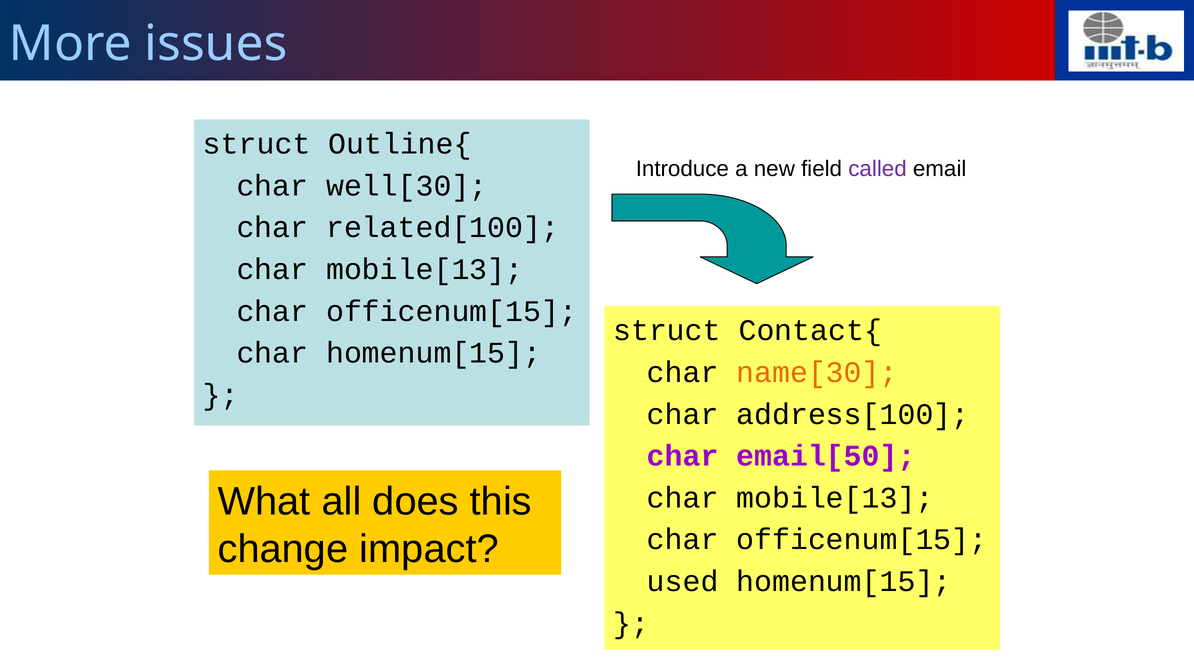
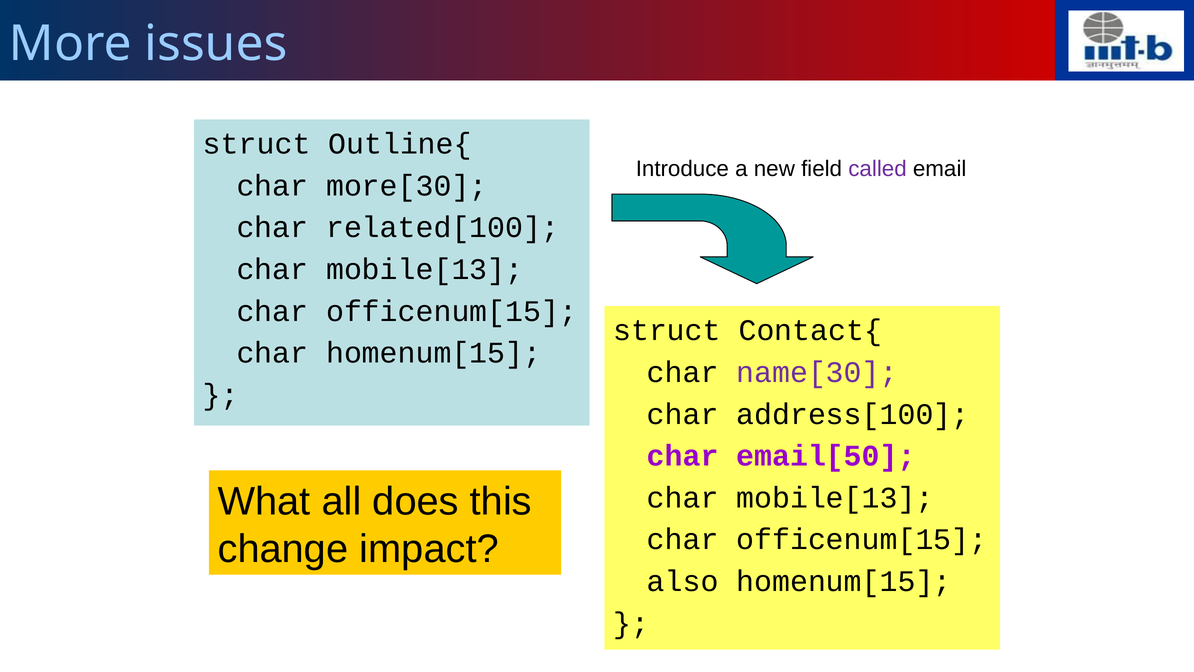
well[30: well[30 -> more[30 (407, 186)
name[30 colour: orange -> purple (817, 372)
used: used -> also (683, 581)
